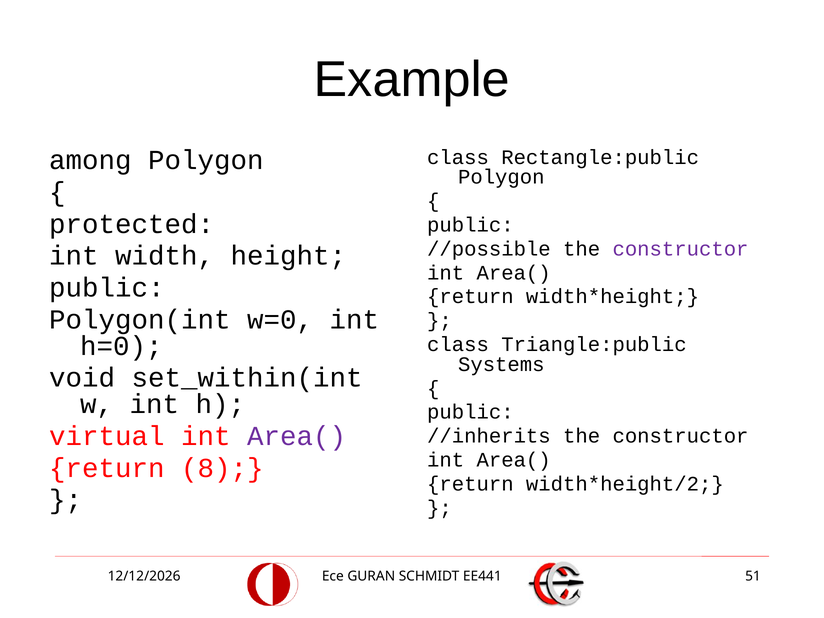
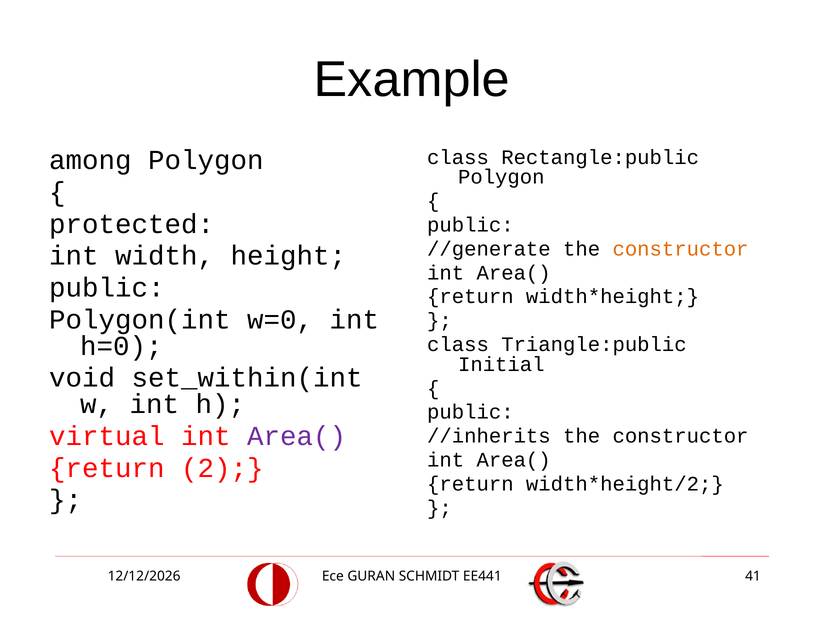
//possible: //possible -> //generate (489, 249)
constructor colour: purple -> orange (680, 249)
Systems: Systems -> Initial (501, 364)
8: 8 -> 2 (223, 468)
51: 51 -> 41 (753, 576)
